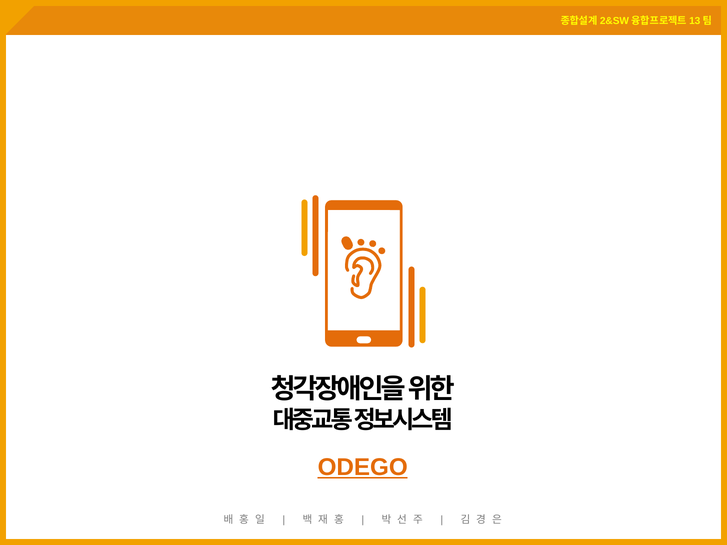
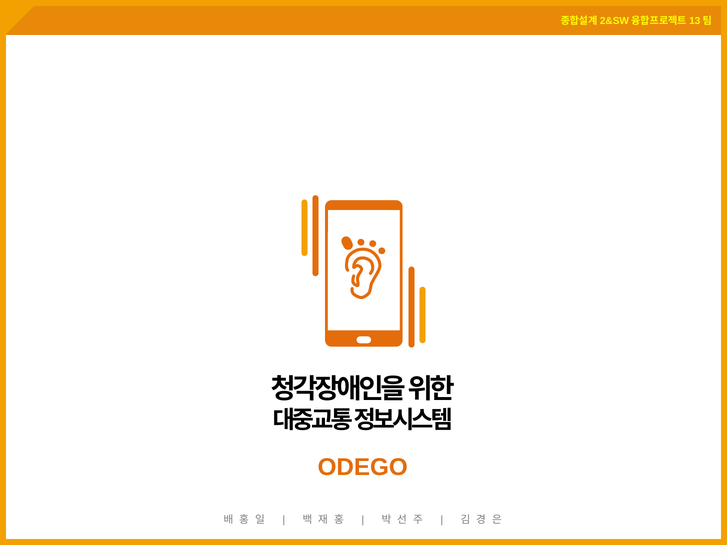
ODEGO underline: present -> none (363, 468)
